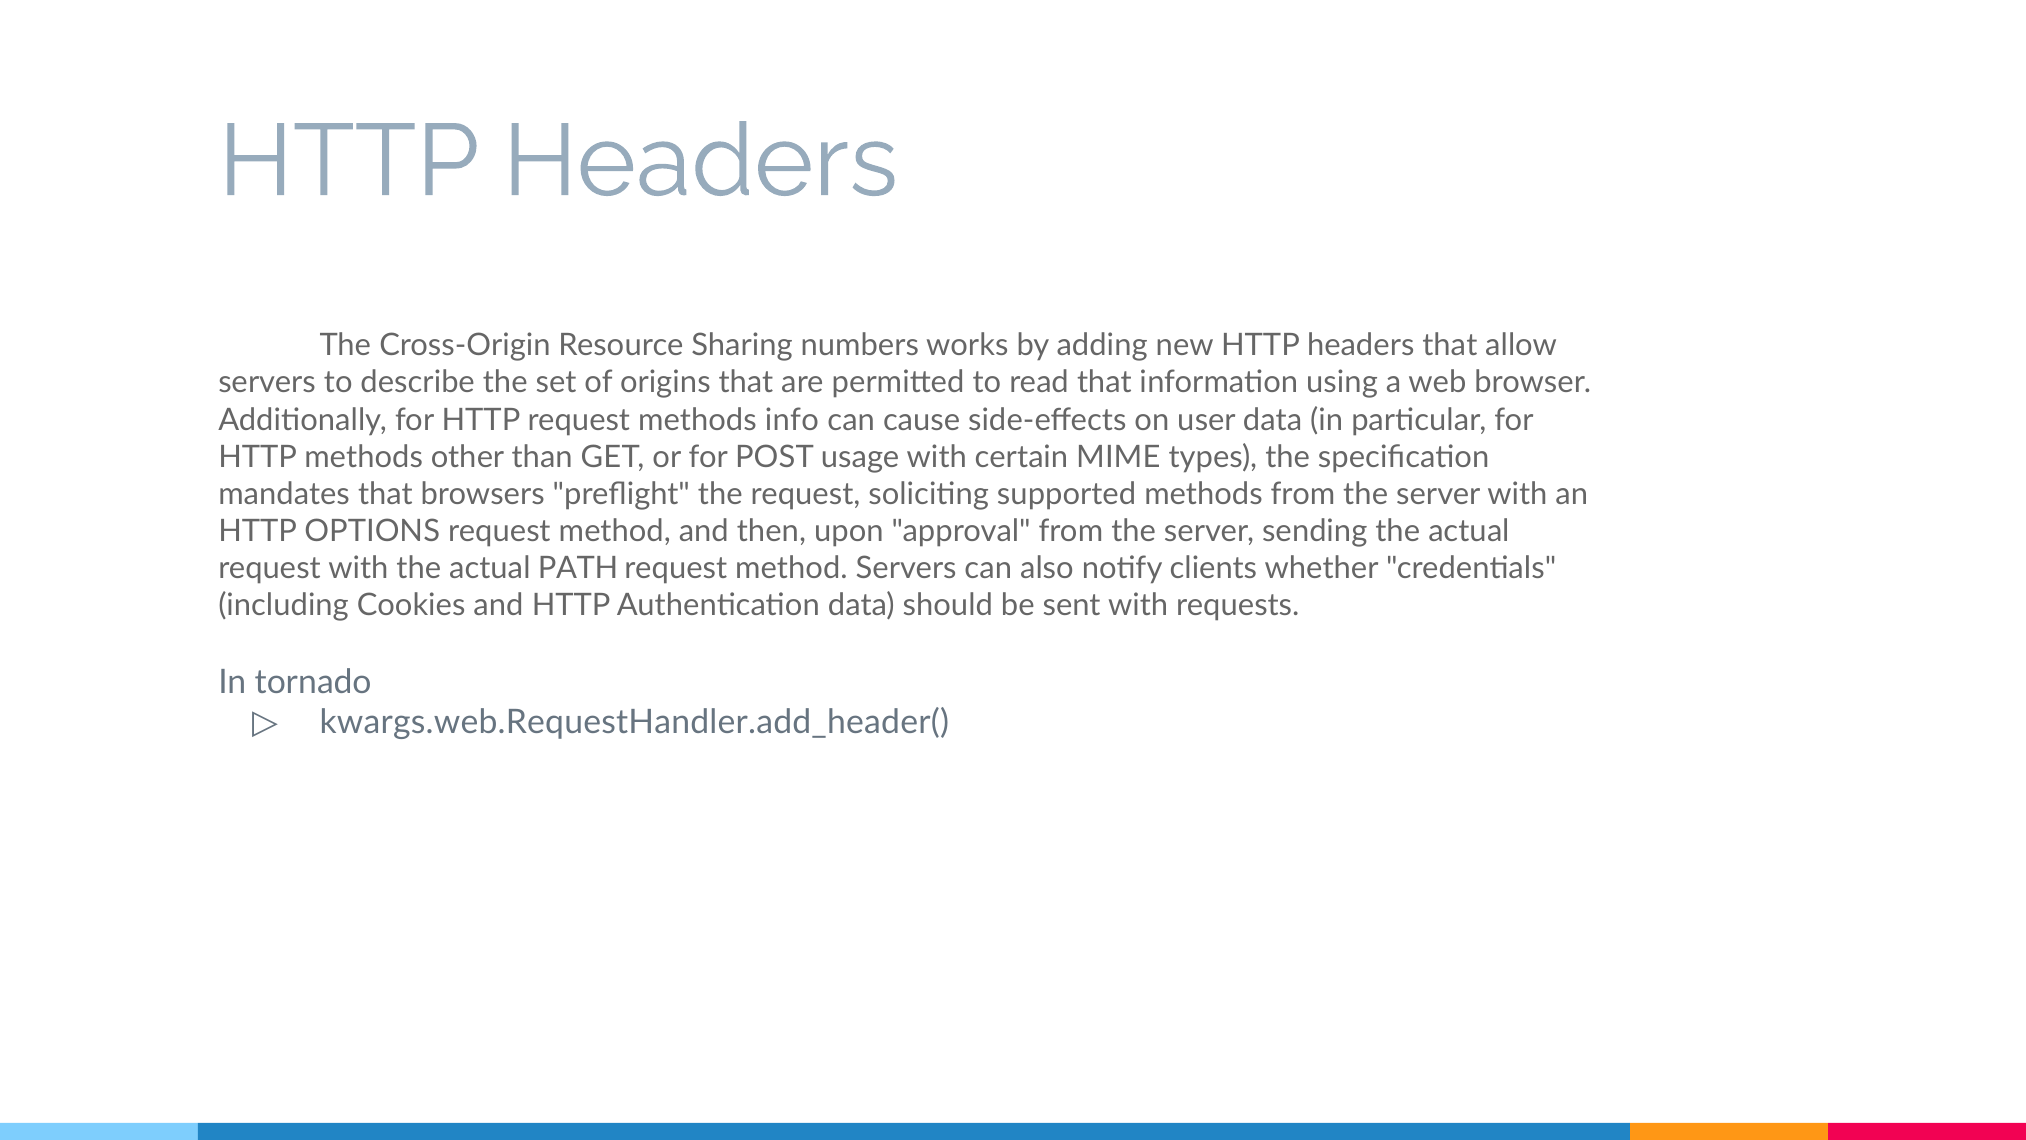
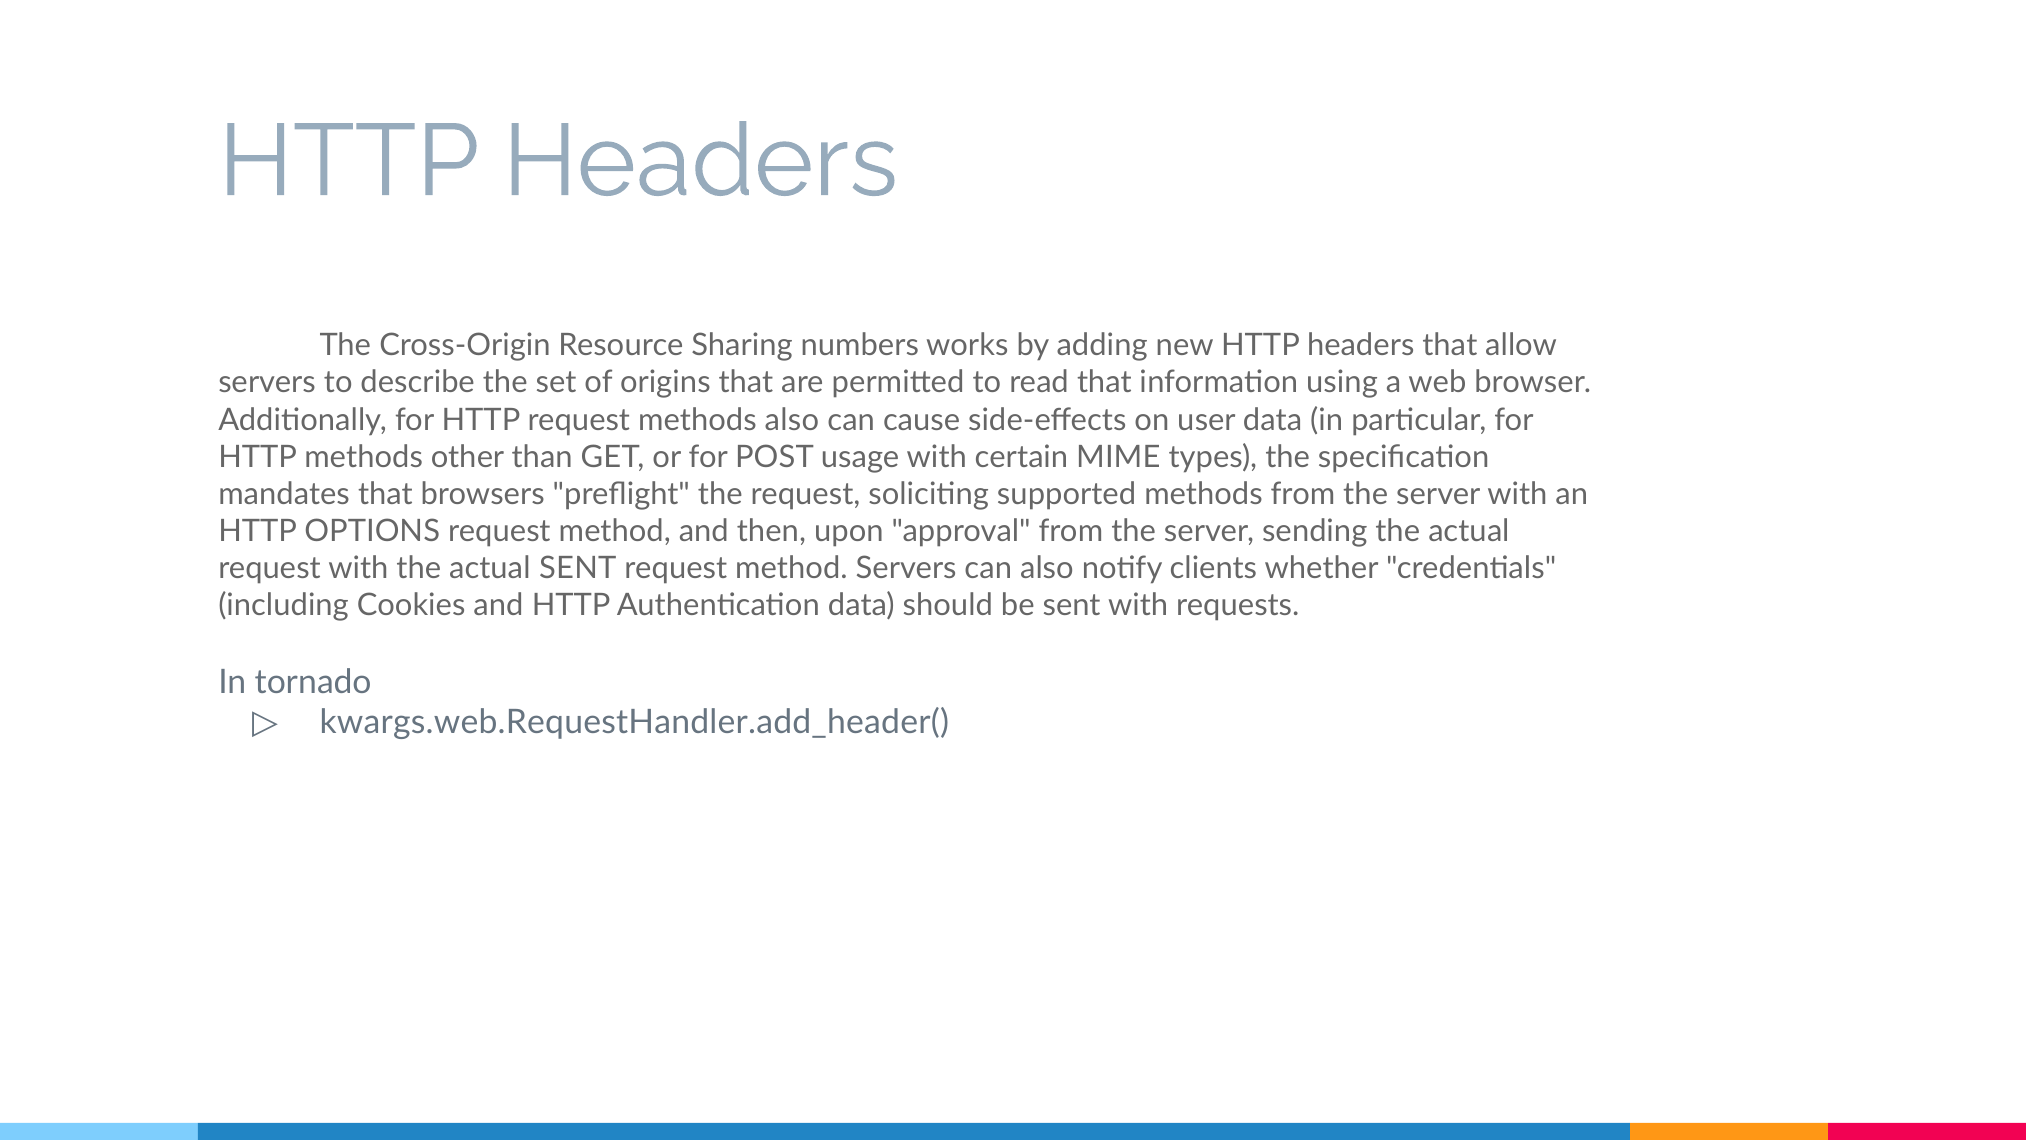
methods info: info -> also (792, 420)
actual PATH: PATH -> SENT (578, 568)
